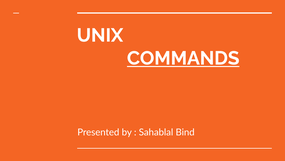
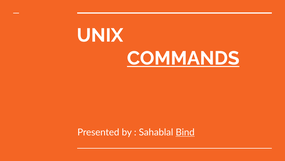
Bind underline: none -> present (185, 132)
